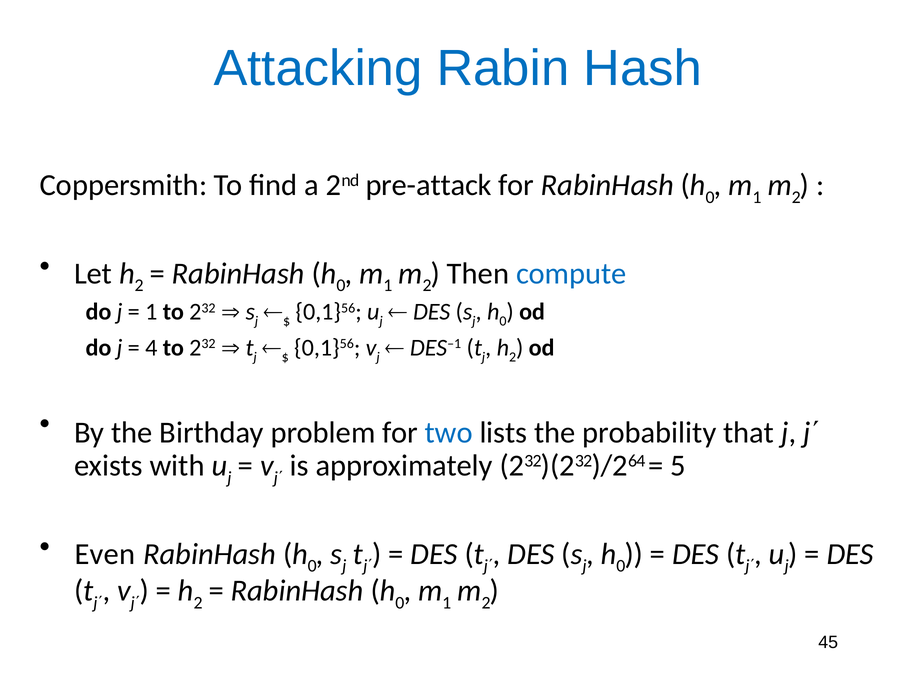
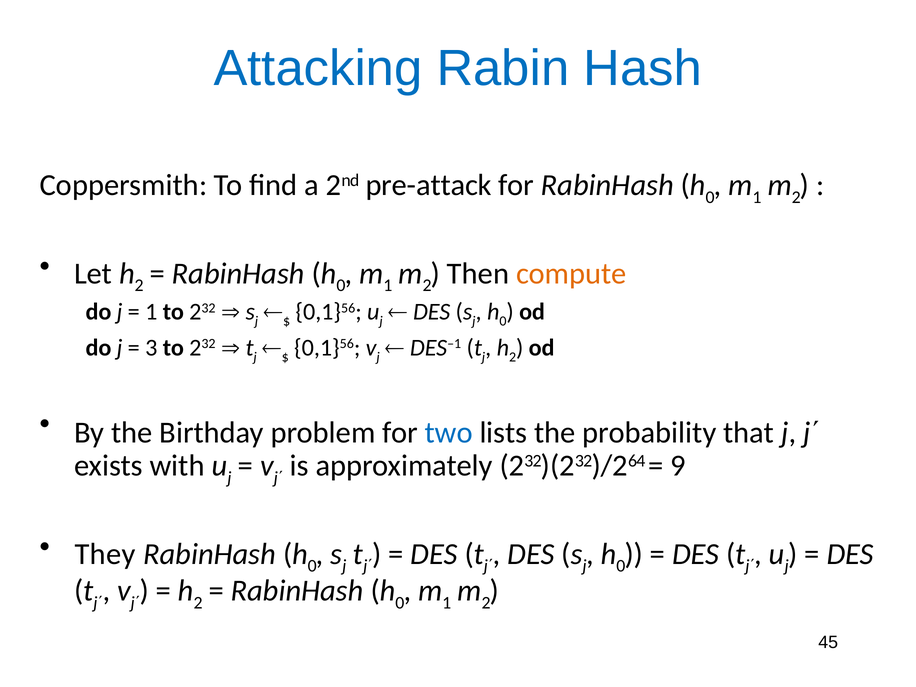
compute colour: blue -> orange (571, 274)
4: 4 -> 3 (151, 348)
5: 5 -> 9 (678, 466)
Even: Even -> They (105, 554)
